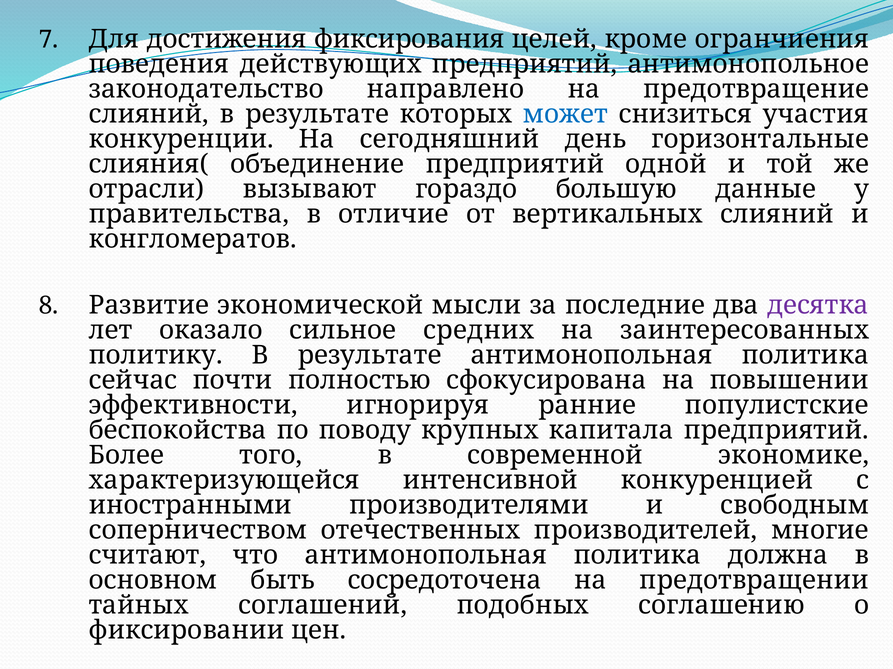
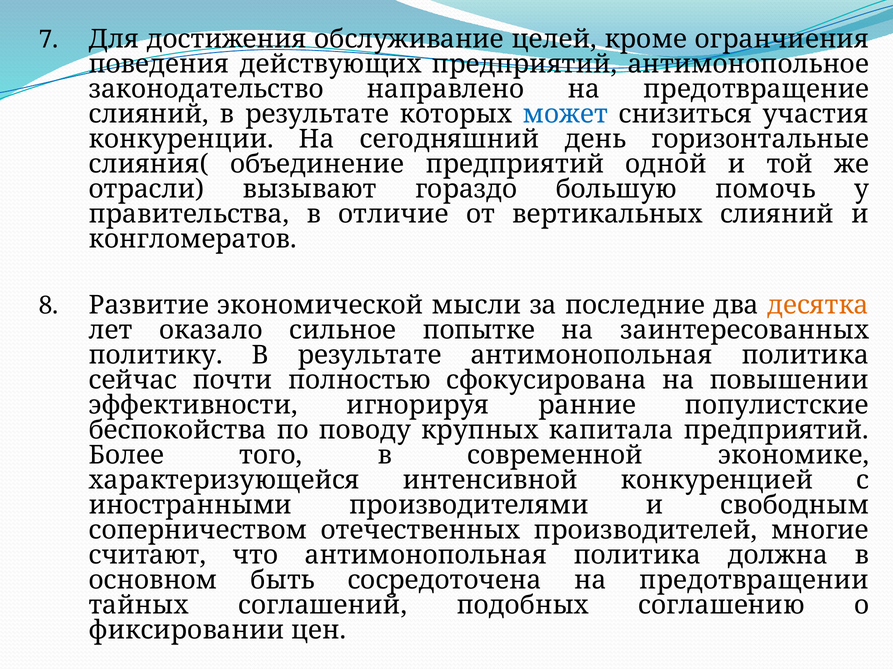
фиксирования: фиксирования -> обслуживание (409, 39)
данные: данные -> помочь (765, 189)
десятка colour: purple -> orange (818, 306)
средних: средних -> попытке (479, 331)
